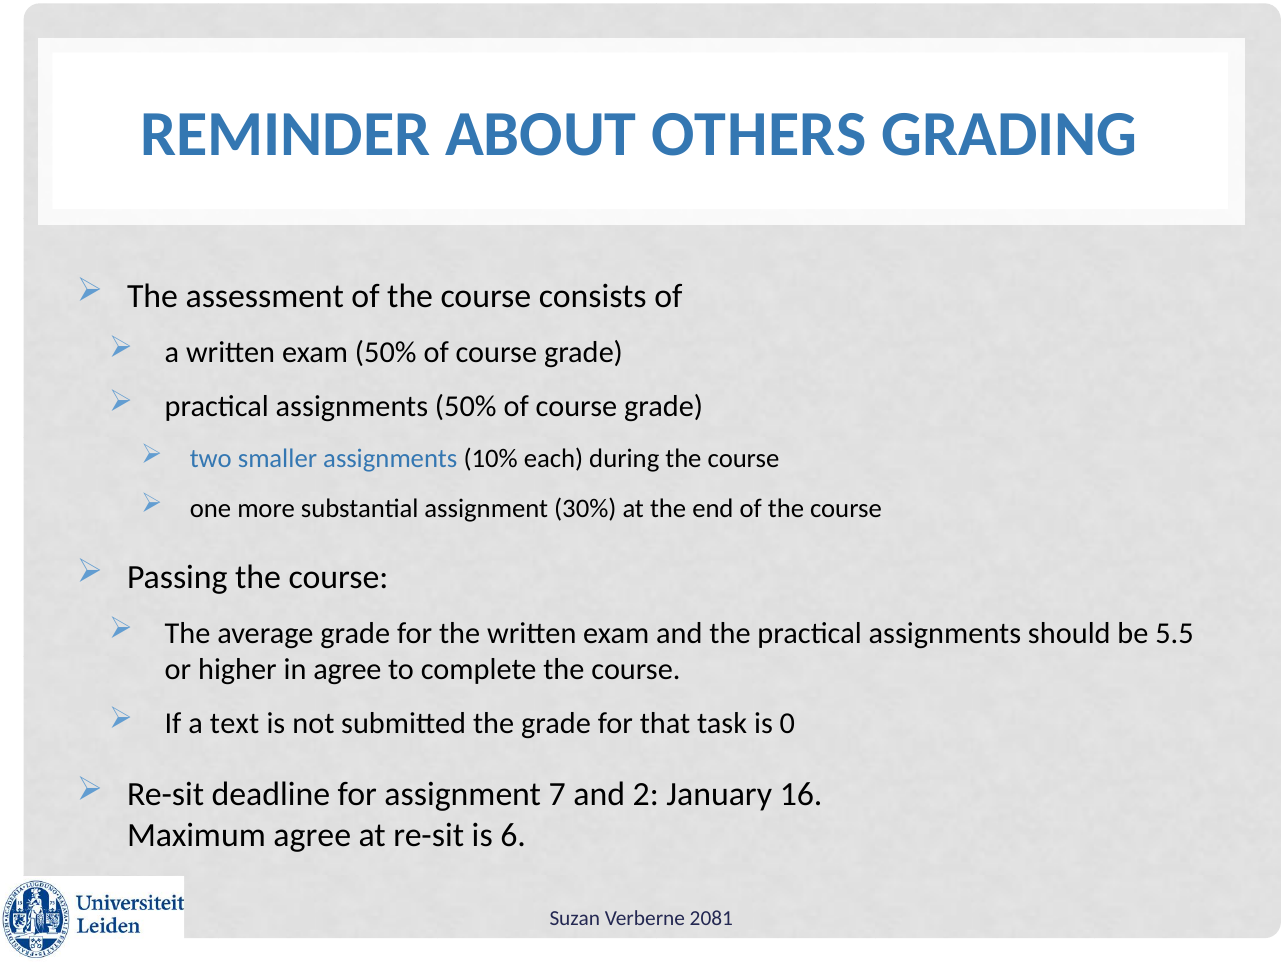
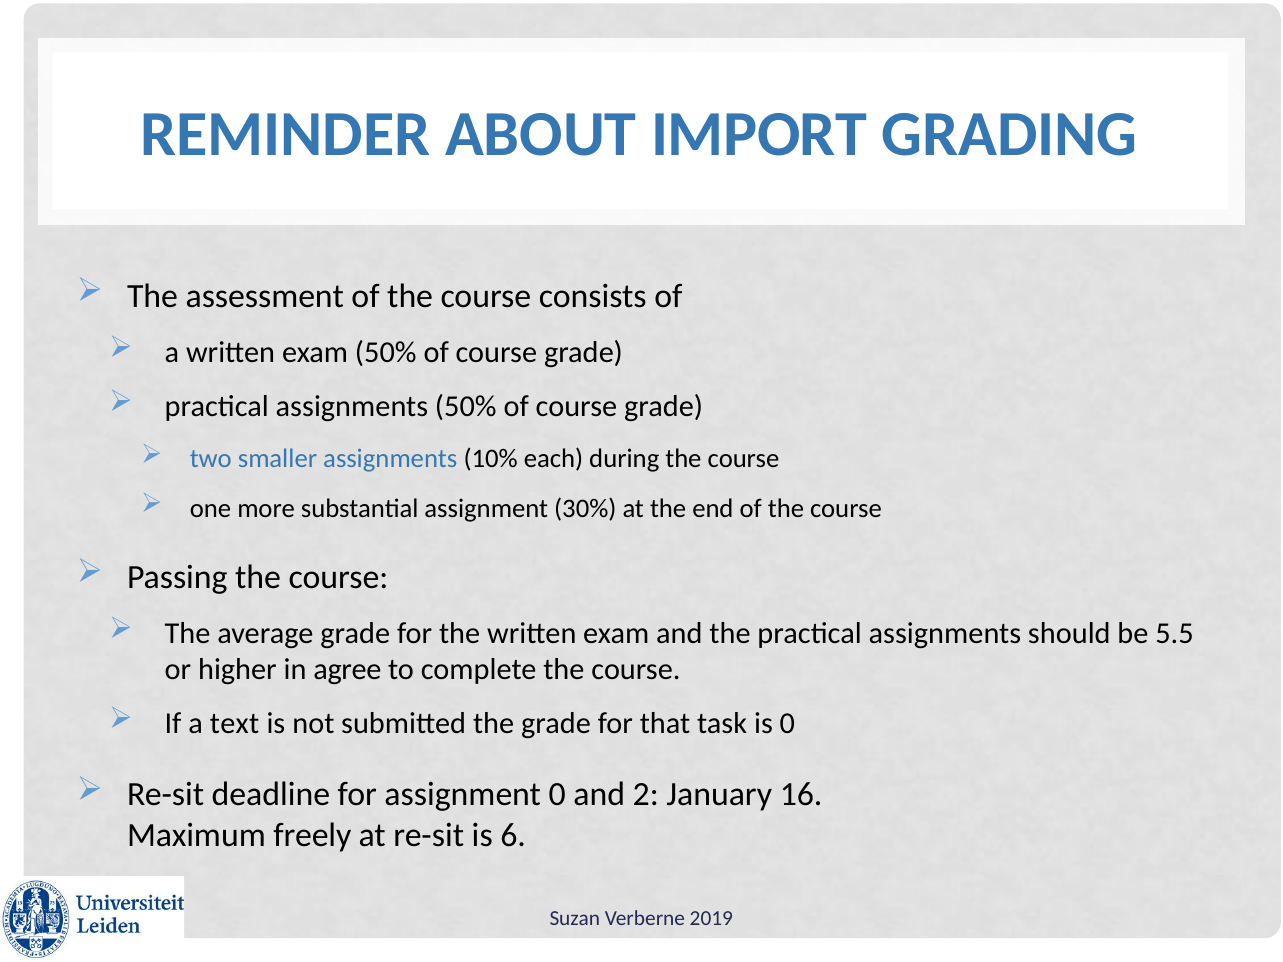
OTHERS: OTHERS -> IMPORT (759, 135)
assignment 7: 7 -> 0 (557, 795)
Maximum agree: agree -> freely (312, 835)
2081: 2081 -> 2019 (711, 919)
